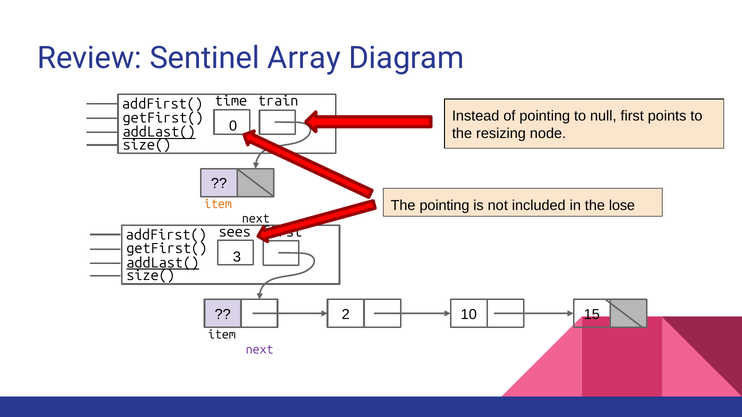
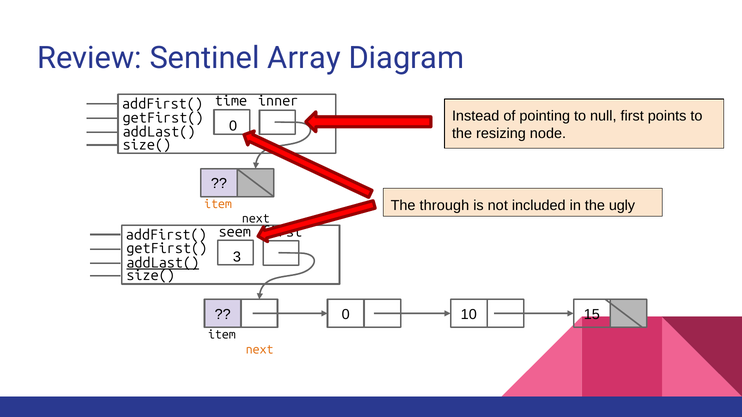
train: train -> inner (278, 101)
addLast( underline: present -> none (159, 132)
The pointing: pointing -> through (444, 206)
lose: lose -> ugly (622, 206)
sees: sees -> seem (235, 232)
2: 2 -> 0 (346, 315)
next colour: purple -> orange (260, 350)
